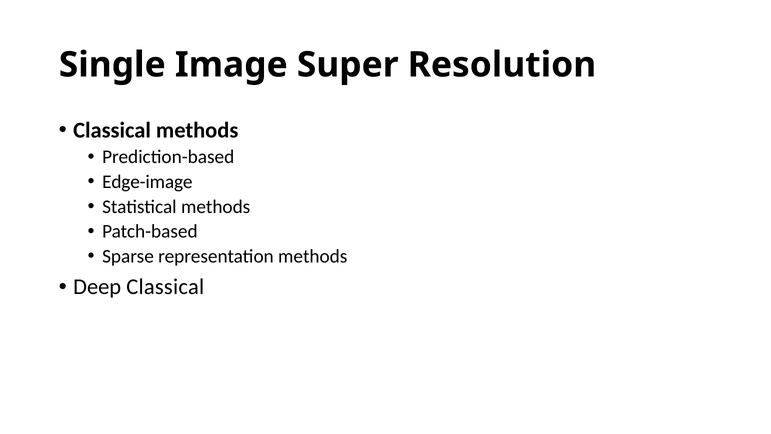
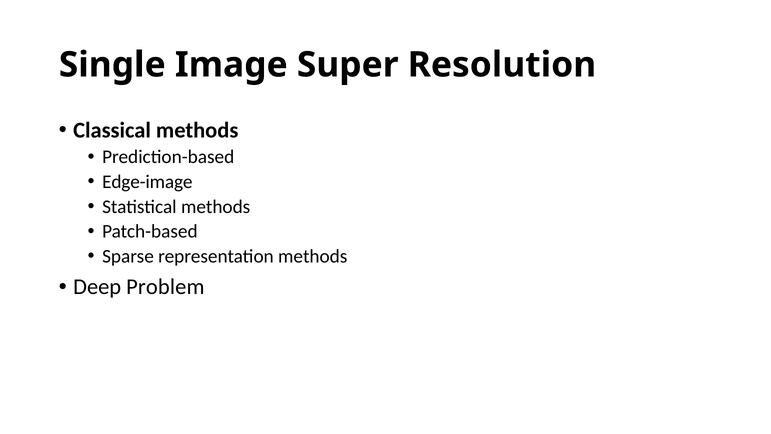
Deep Classical: Classical -> Problem (165, 287)
